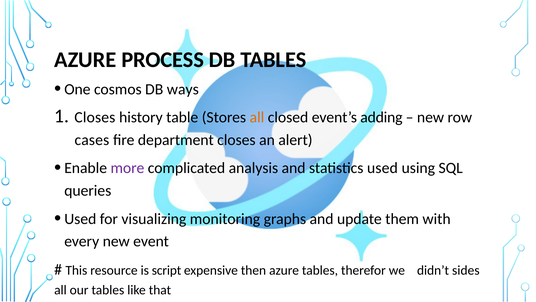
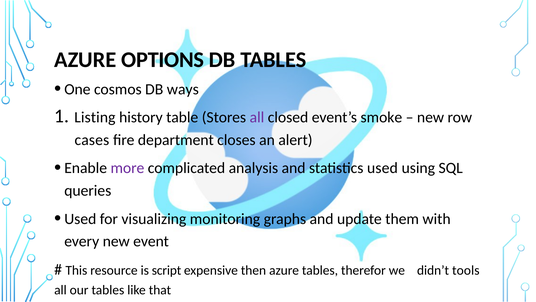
PROCESS: PROCESS -> OPTIONS (163, 60)
Closes: Closes -> Listing (95, 117)
all colour: orange -> purple (257, 117)
adding: adding -> smoke (381, 117)
sides: sides -> tools (466, 270)
